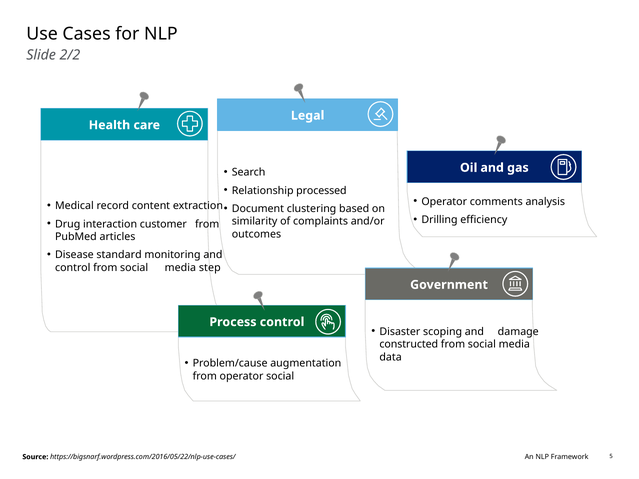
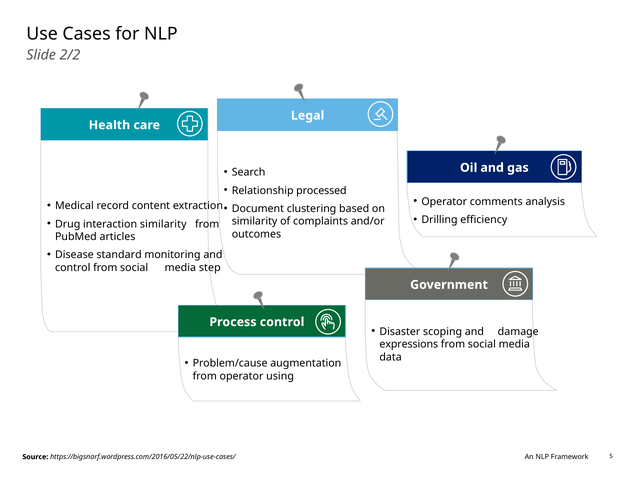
interaction customer: customer -> similarity (163, 224)
constructed: constructed -> expressions (409, 344)
operator social: social -> using (280, 376)
